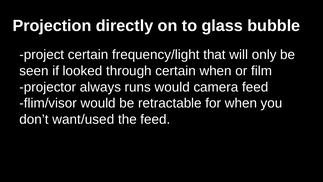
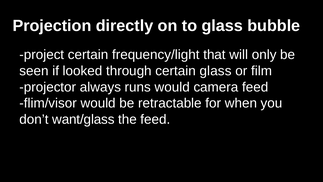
certain when: when -> glass (216, 71)
want/used: want/used -> want/glass (83, 119)
